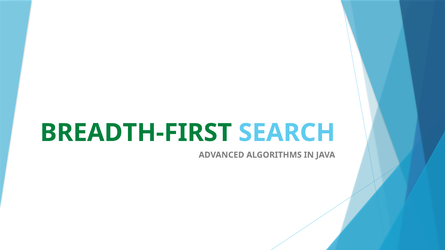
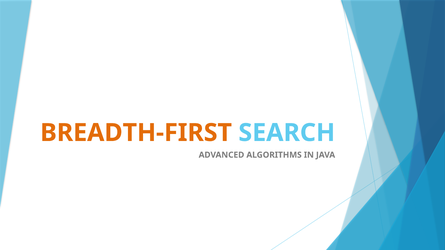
BREADTH-FIRST colour: green -> orange (136, 133)
